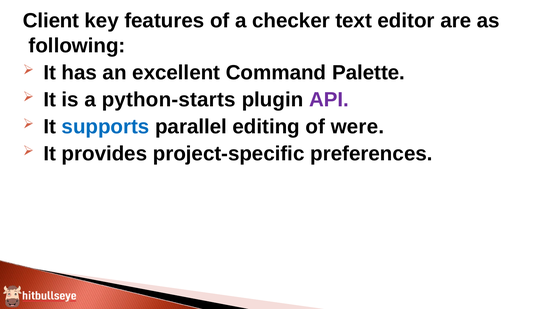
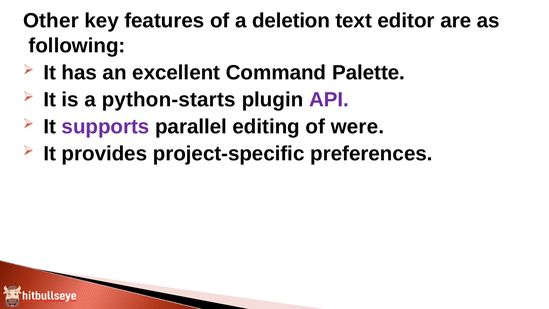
Client: Client -> Other (51, 21)
checker: checker -> deletion (291, 21)
supports colour: blue -> purple (106, 127)
